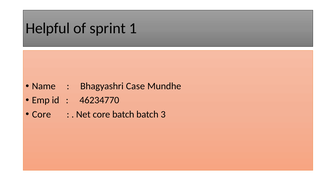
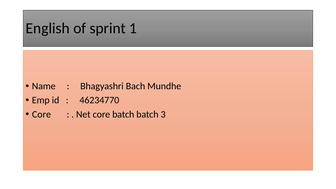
Helpful: Helpful -> English (48, 28)
Case: Case -> Bach (135, 86)
